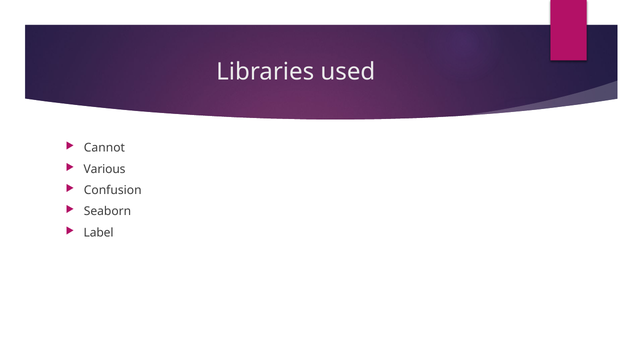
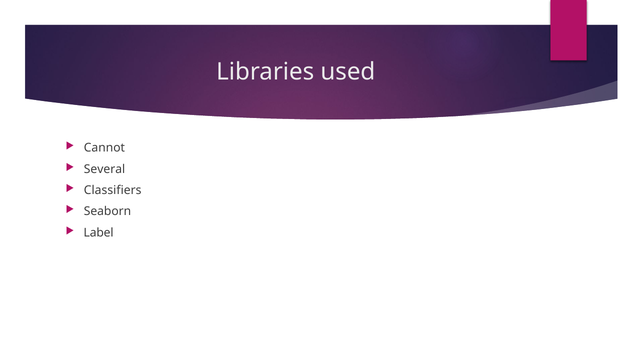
Various: Various -> Several (104, 169)
Confusion: Confusion -> Classifiers (113, 190)
